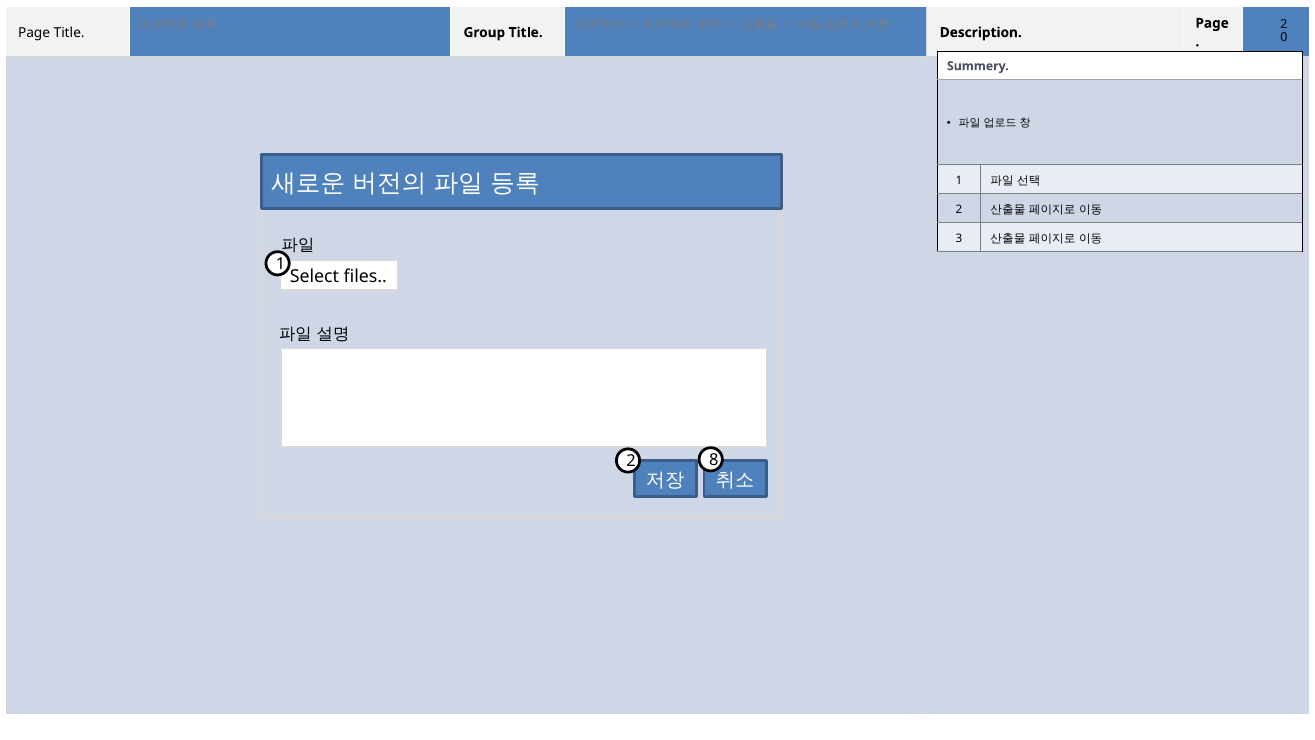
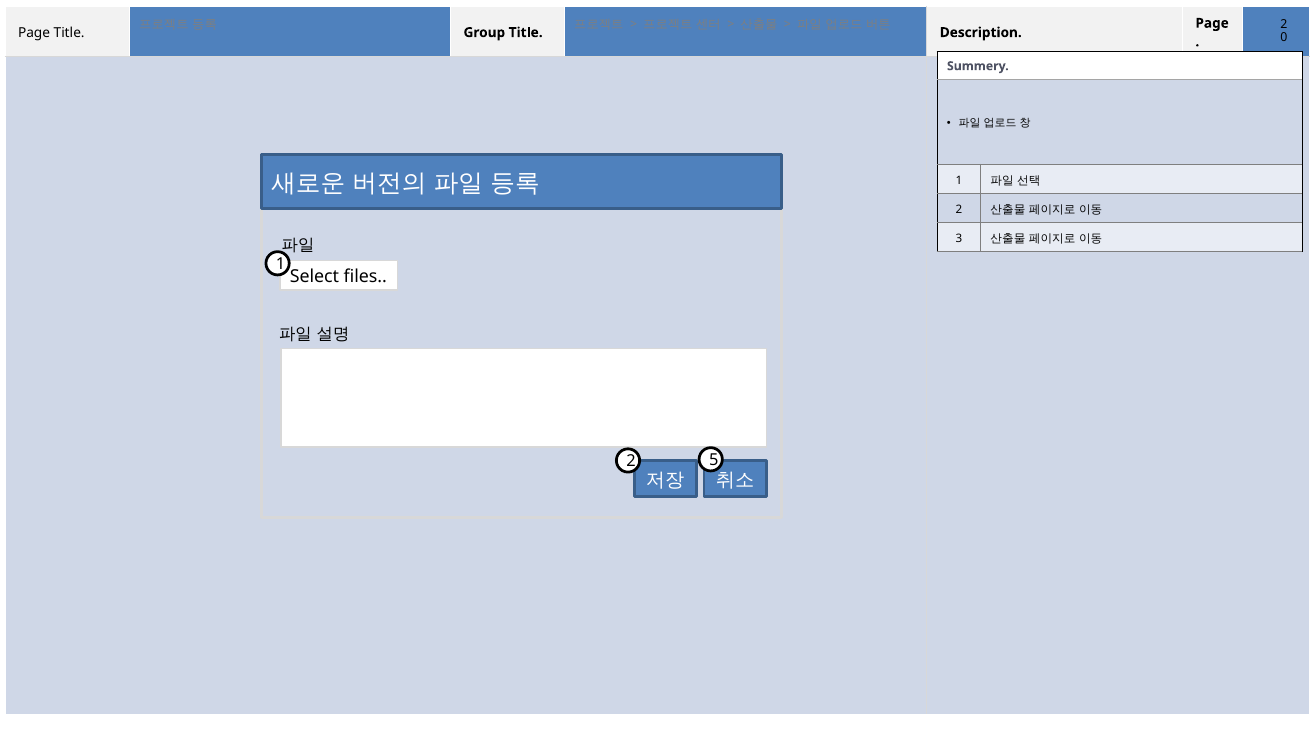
8: 8 -> 5 (714, 460)
